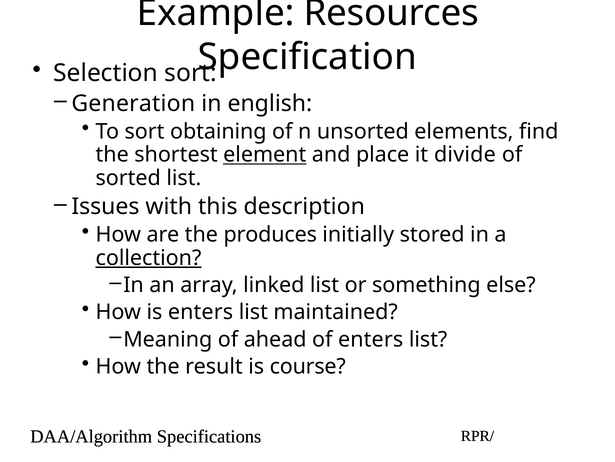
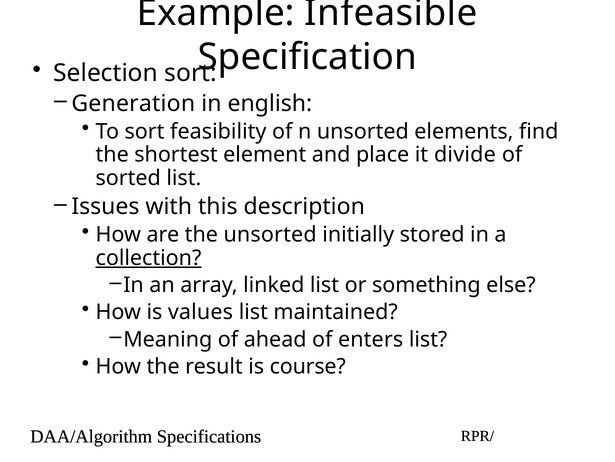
Resources: Resources -> Infeasible (391, 13)
obtaining: obtaining -> feasibility (218, 131)
element underline: present -> none (265, 155)
the produces: produces -> unsorted (270, 234)
is enters: enters -> values (200, 312)
